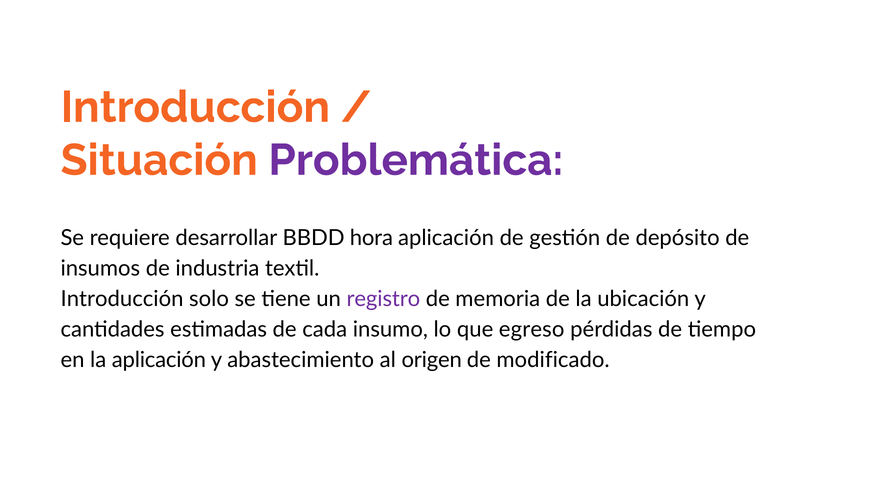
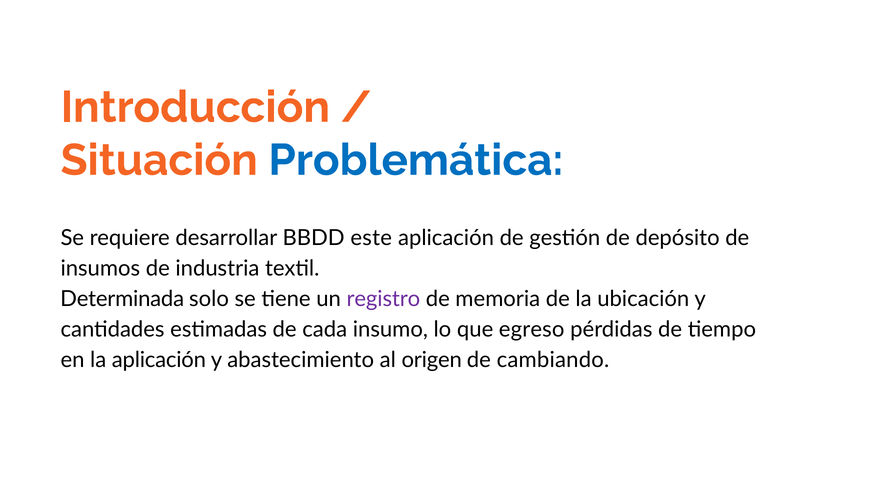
Problemática colour: purple -> blue (416, 160)
hora: hora -> este (371, 238)
Introducción: Introducción -> Determinada (122, 299)
modificado: modificado -> cambiando (553, 360)
